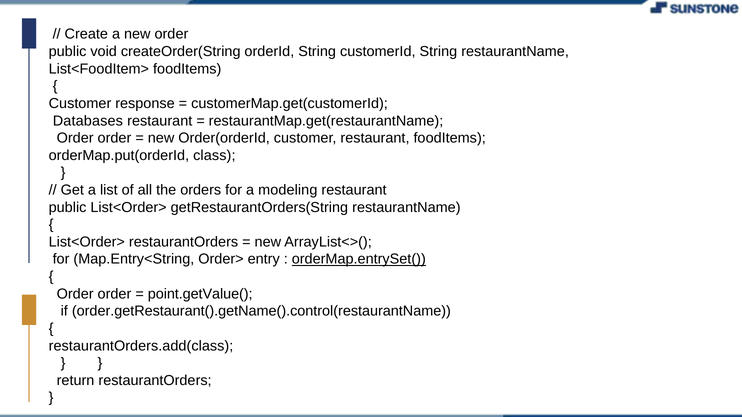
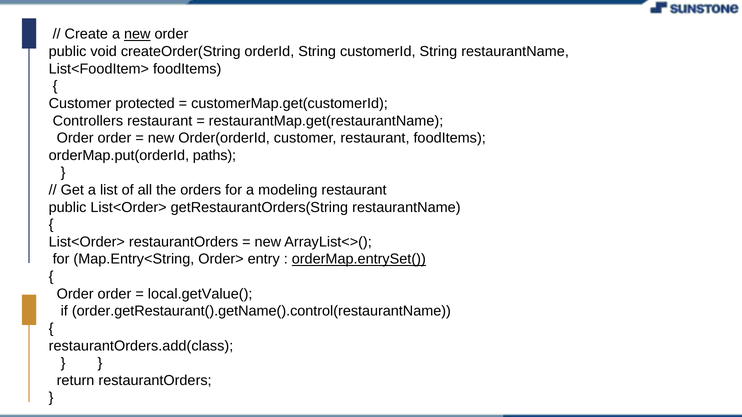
new underline: none -> present (137, 34)
response: response -> protected (145, 104)
Databases: Databases -> Controllers (88, 121)
class: class -> paths (214, 156)
point.getValue(: point.getValue( -> local.getValue( (200, 294)
